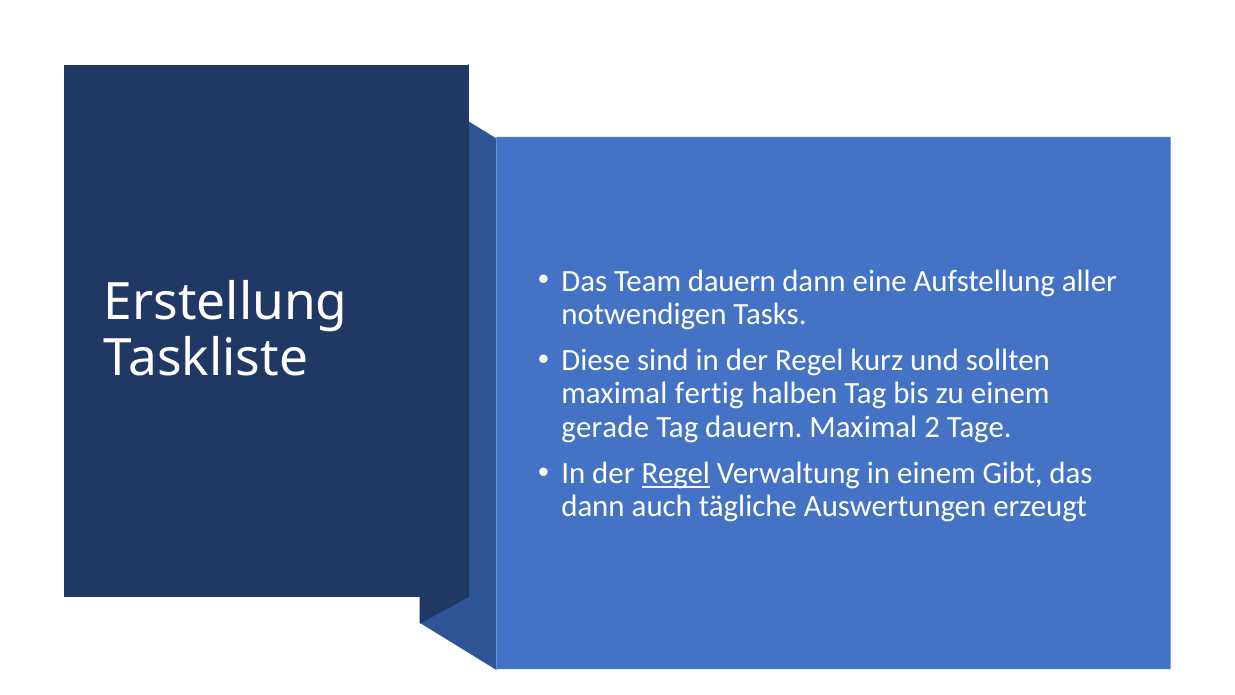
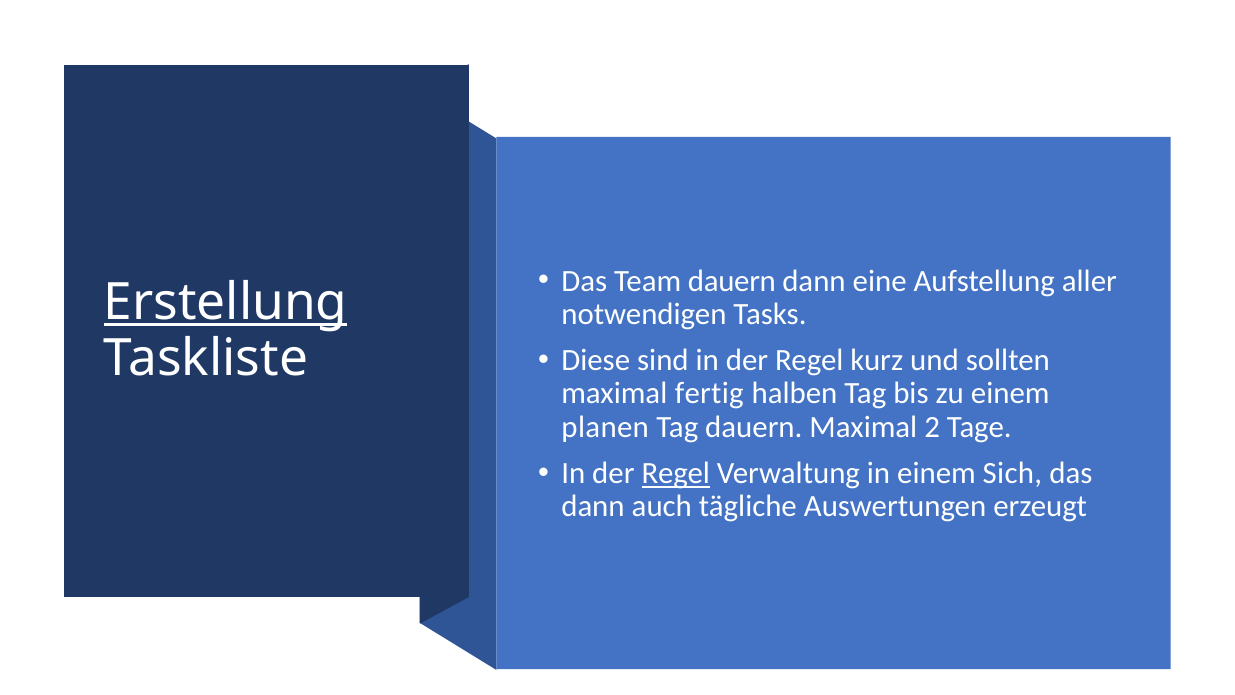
Erstellung underline: none -> present (226, 302)
gerade: gerade -> planen (605, 427)
Gibt: Gibt -> Sich (1012, 473)
